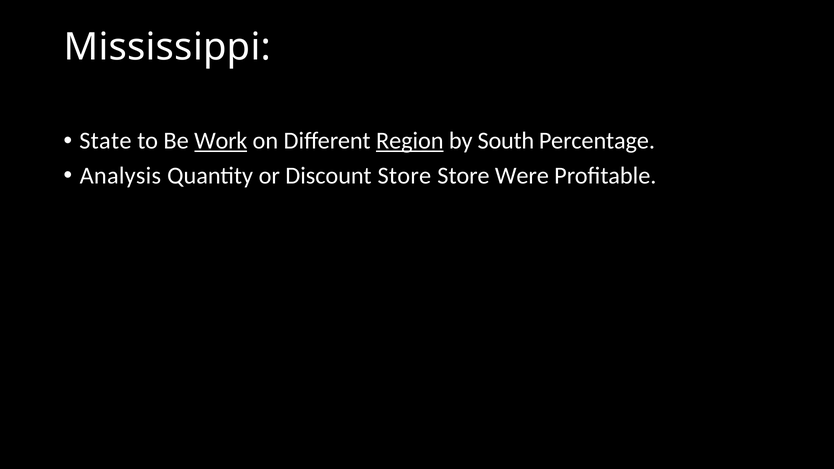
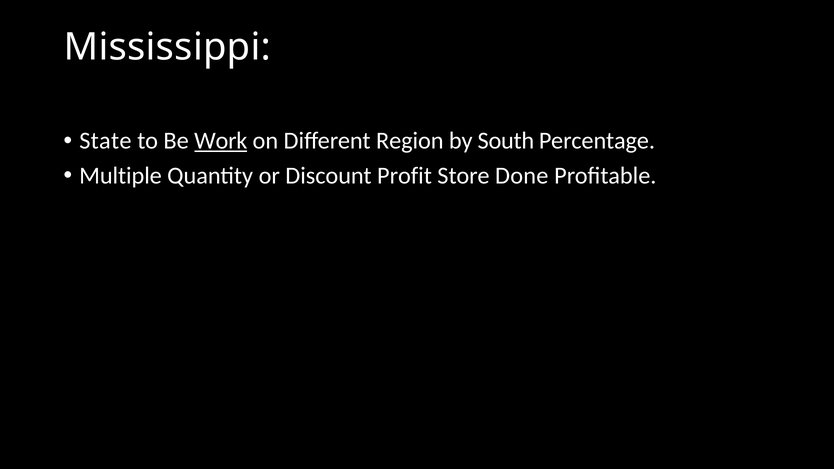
Region underline: present -> none (410, 141)
Analysis: Analysis -> Multiple (121, 176)
Discount Store: Store -> Profit (404, 176)
Were: Were -> Done (522, 176)
